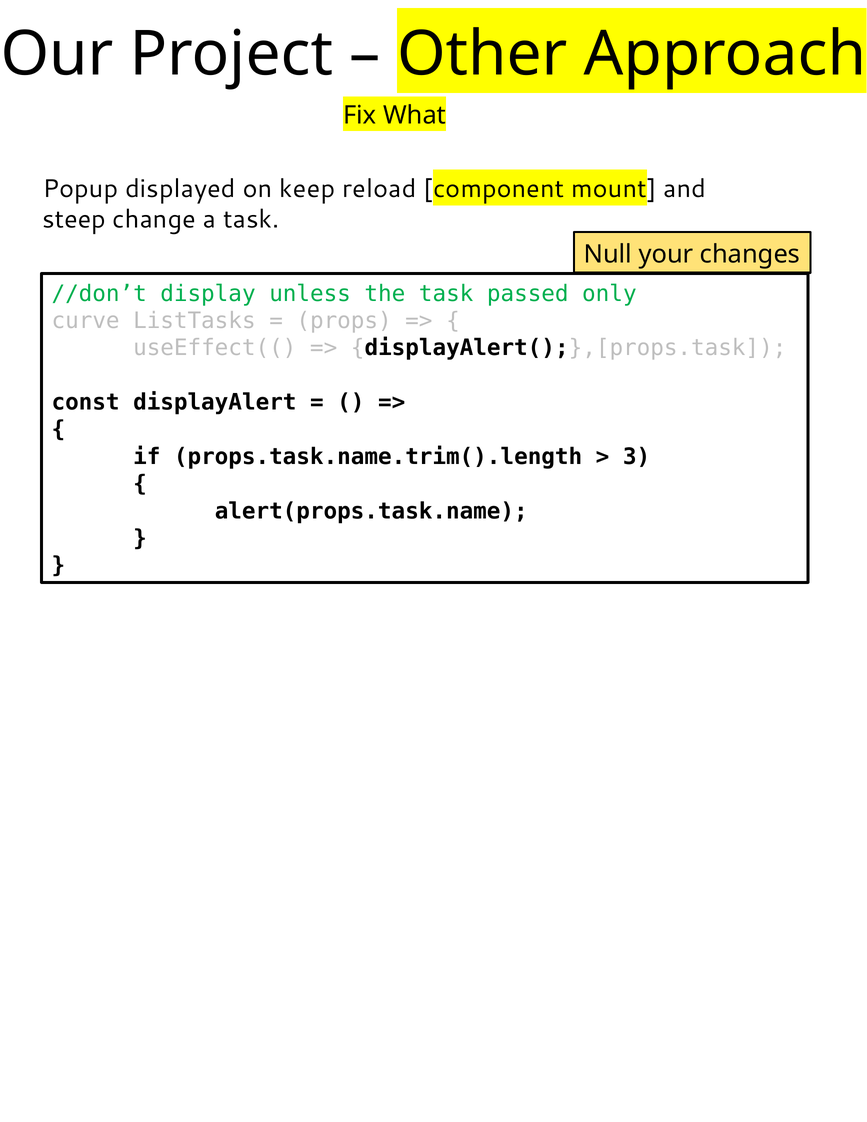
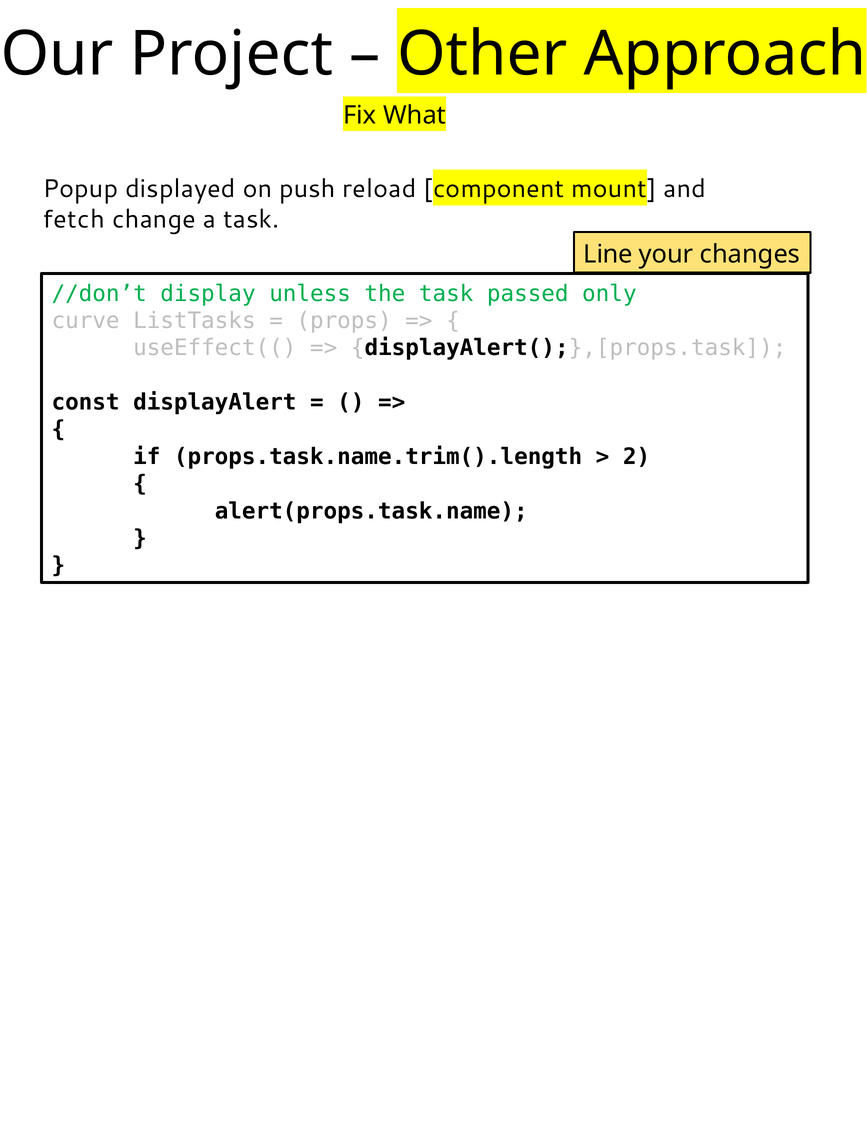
keep: keep -> push (307, 189)
steep: steep -> fetch (74, 219)
Null: Null -> Line (608, 254)
3: 3 -> 2 (637, 457)
